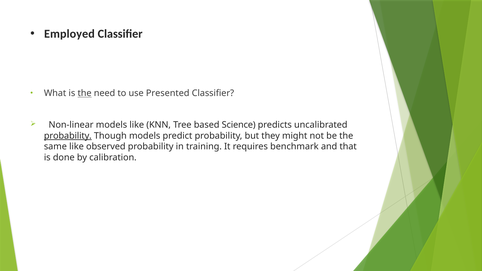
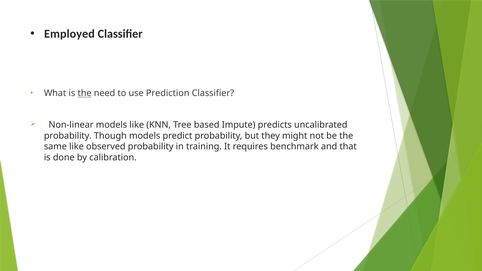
Presented: Presented -> Prediction (168, 93)
Science: Science -> Impute (239, 125)
probability underline: present -> none (68, 136)
